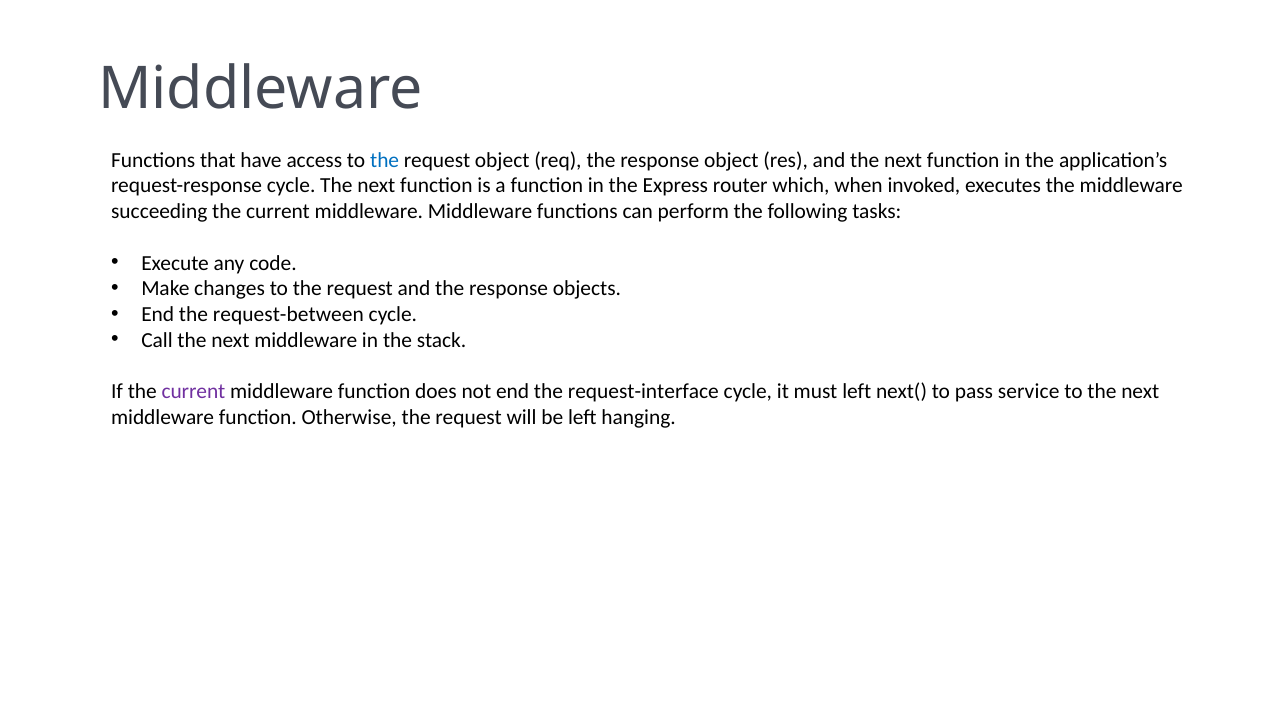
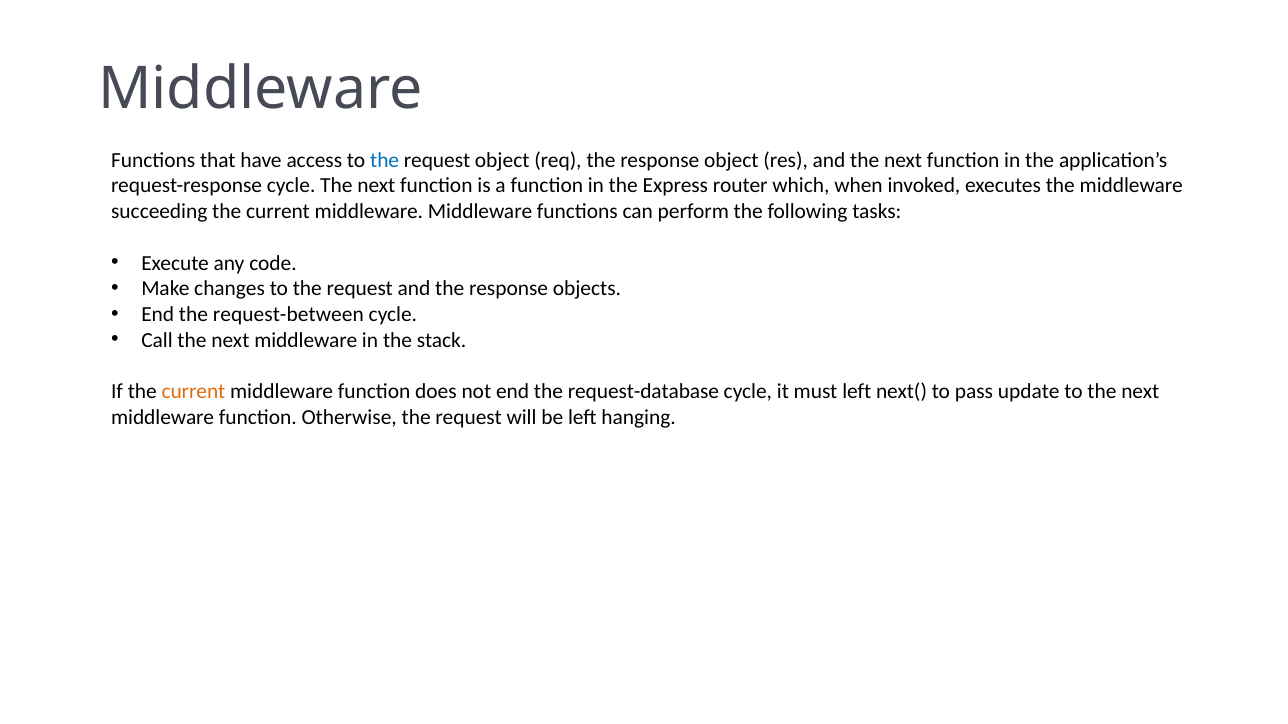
current colour: purple -> orange (193, 392)
request-interface: request-interface -> request-database (643, 392)
service: service -> update (1029, 392)
